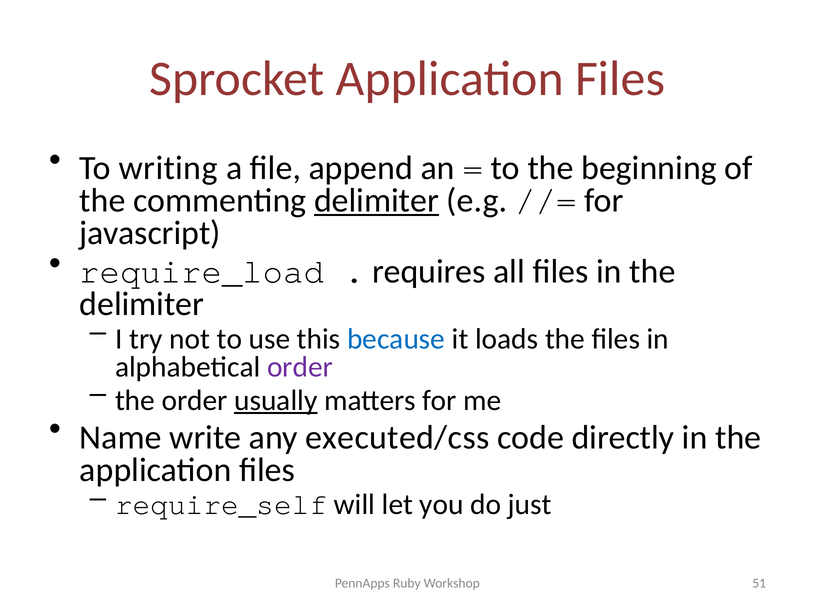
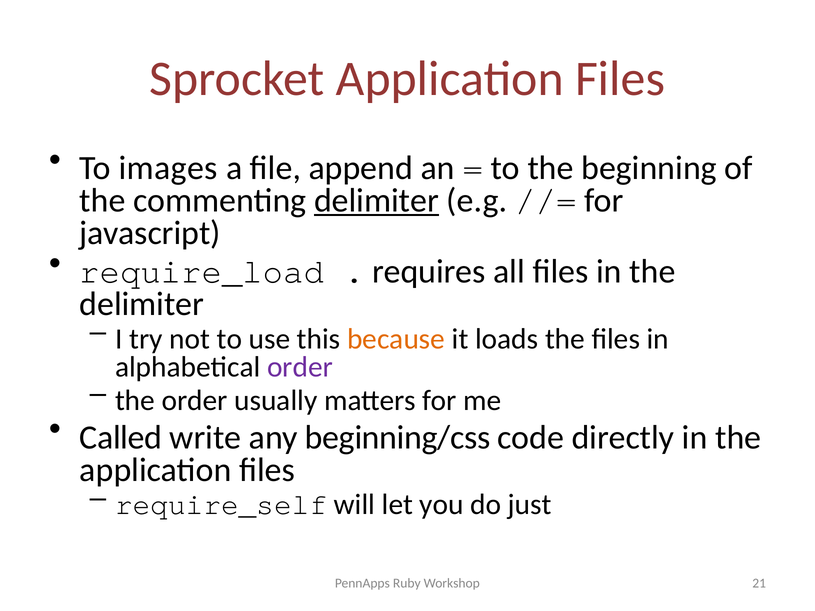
writing: writing -> images (168, 168)
because colour: blue -> orange (396, 339)
usually underline: present -> none (276, 401)
Name: Name -> Called (121, 437)
executed/css: executed/css -> beginning/css (398, 437)
51: 51 -> 21 (759, 584)
